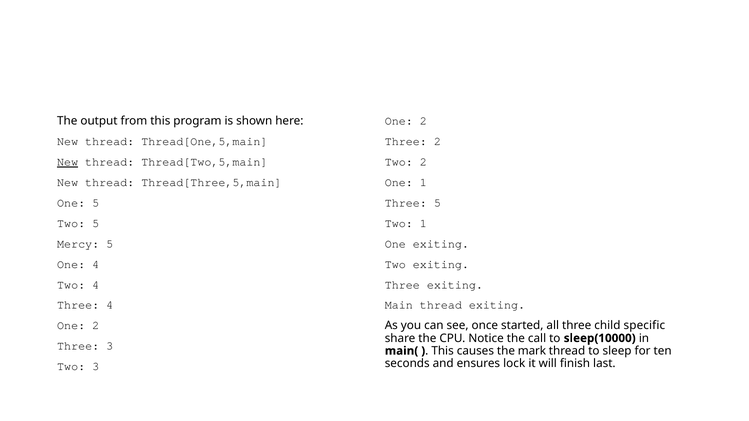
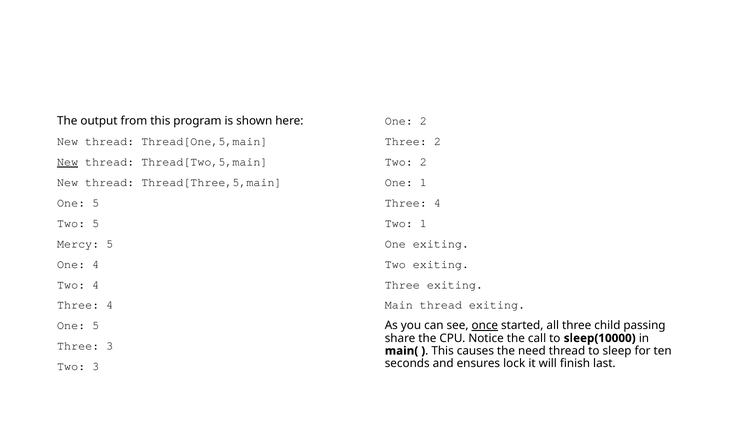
5: 5 -> 4 (437, 203)
2: 2 -> 5 (96, 326)
once underline: none -> present (485, 326)
specific: specific -> passing (644, 326)
mark: mark -> need (532, 351)
